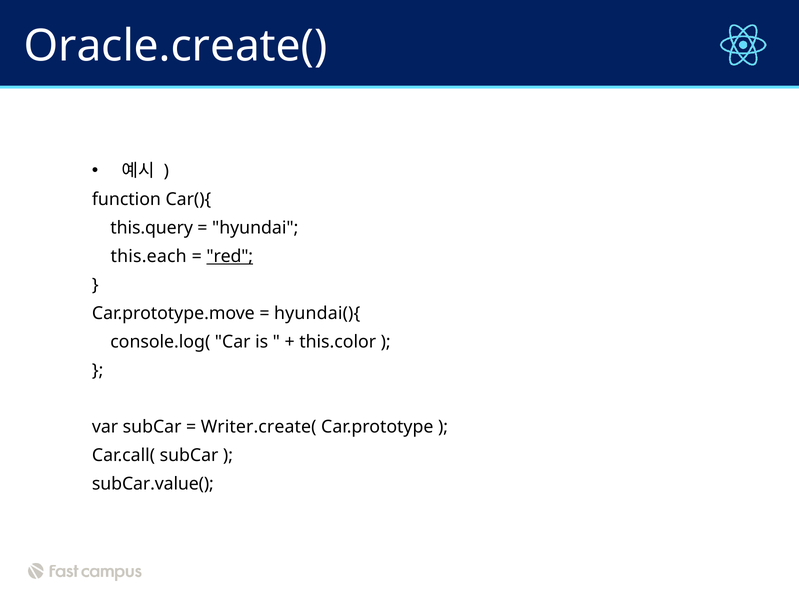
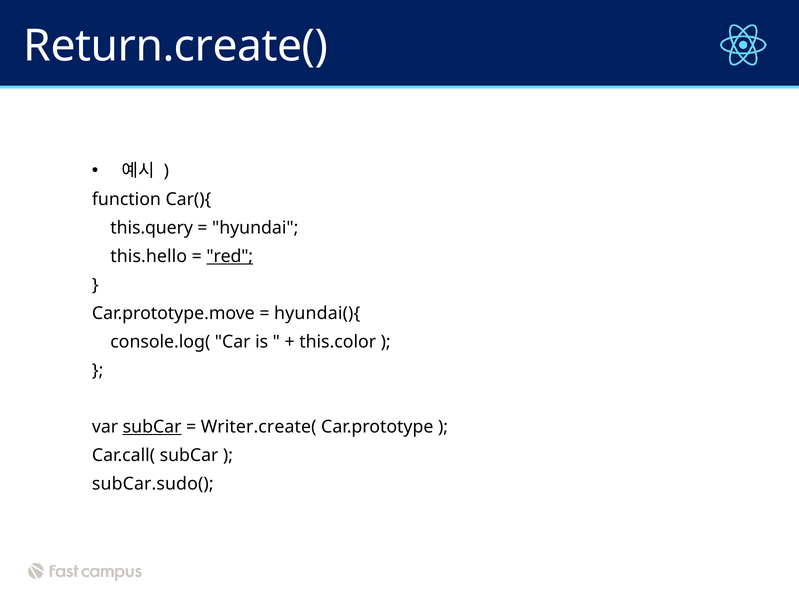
Oracle.create(: Oracle.create( -> Return.create( (176, 46)
this.each: this.each -> this.hello (149, 256)
subCar underline: none -> present (152, 426)
subCar.value(: subCar.value( -> subCar.sudo( (153, 483)
